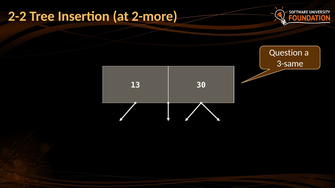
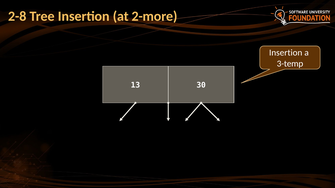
2-2: 2-2 -> 2-8 (17, 16)
Question: Question -> Insertion (286, 53)
3-same: 3-same -> 3-temp (290, 64)
